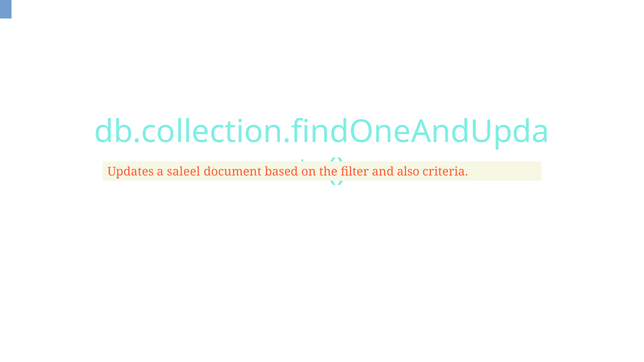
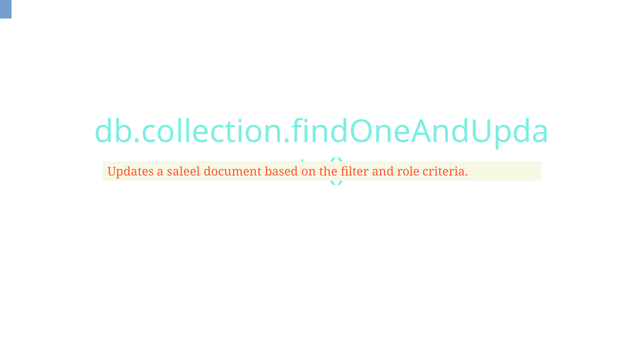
also: also -> role (408, 172)
